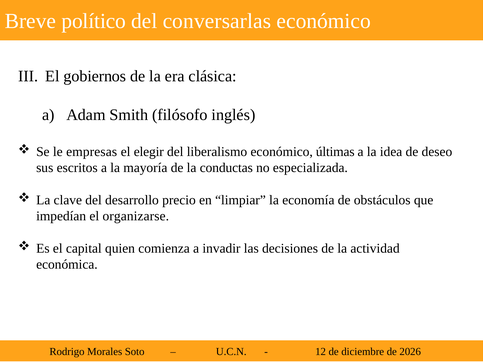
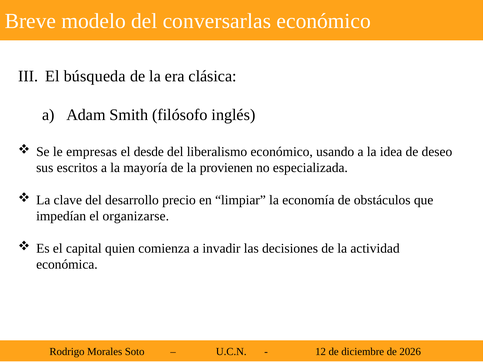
político: político -> modelo (94, 21)
gobiernos: gobiernos -> búsqueda (95, 76)
elegir: elegir -> desde (149, 152)
últimas: últimas -> usando (335, 152)
conductas: conductas -> provienen (226, 168)
